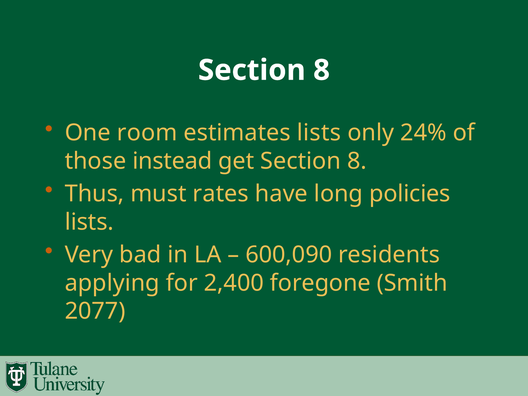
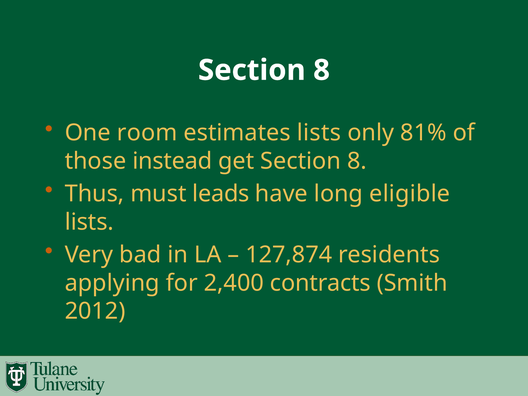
24%: 24% -> 81% (423, 133)
rates: rates -> leads (221, 194)
policies: policies -> eligible (410, 194)
600,090: 600,090 -> 127,874 (289, 255)
foregone: foregone -> contracts (320, 283)
2077: 2077 -> 2012 (95, 311)
